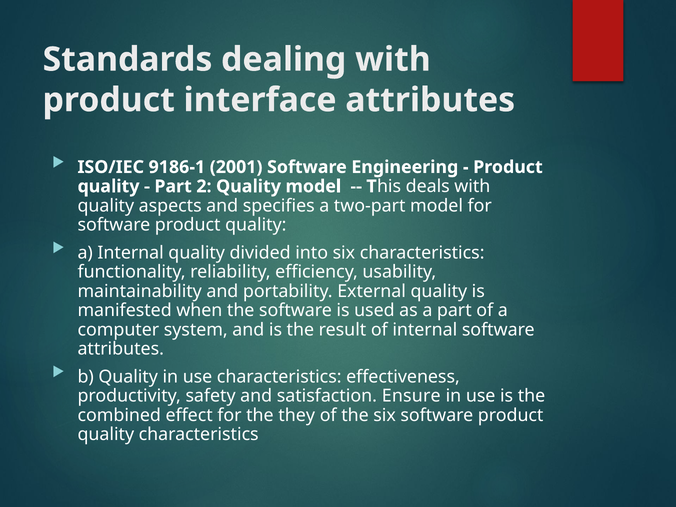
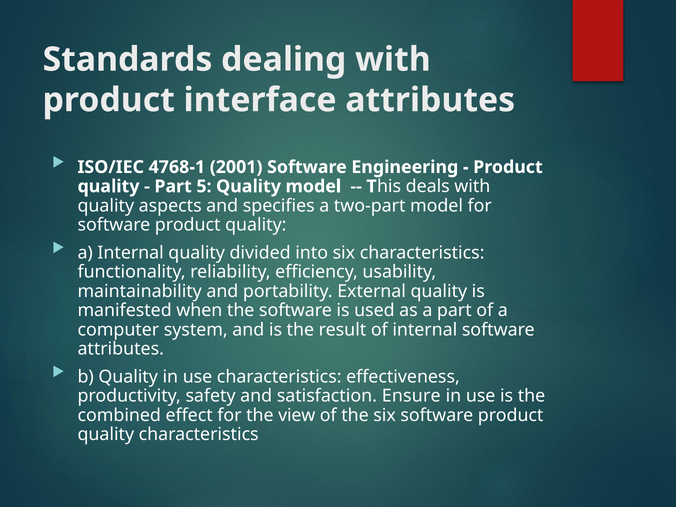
9186-1: 9186-1 -> 4768-1 (177, 167)
2: 2 -> 5 (204, 186)
they: they -> view (297, 415)
